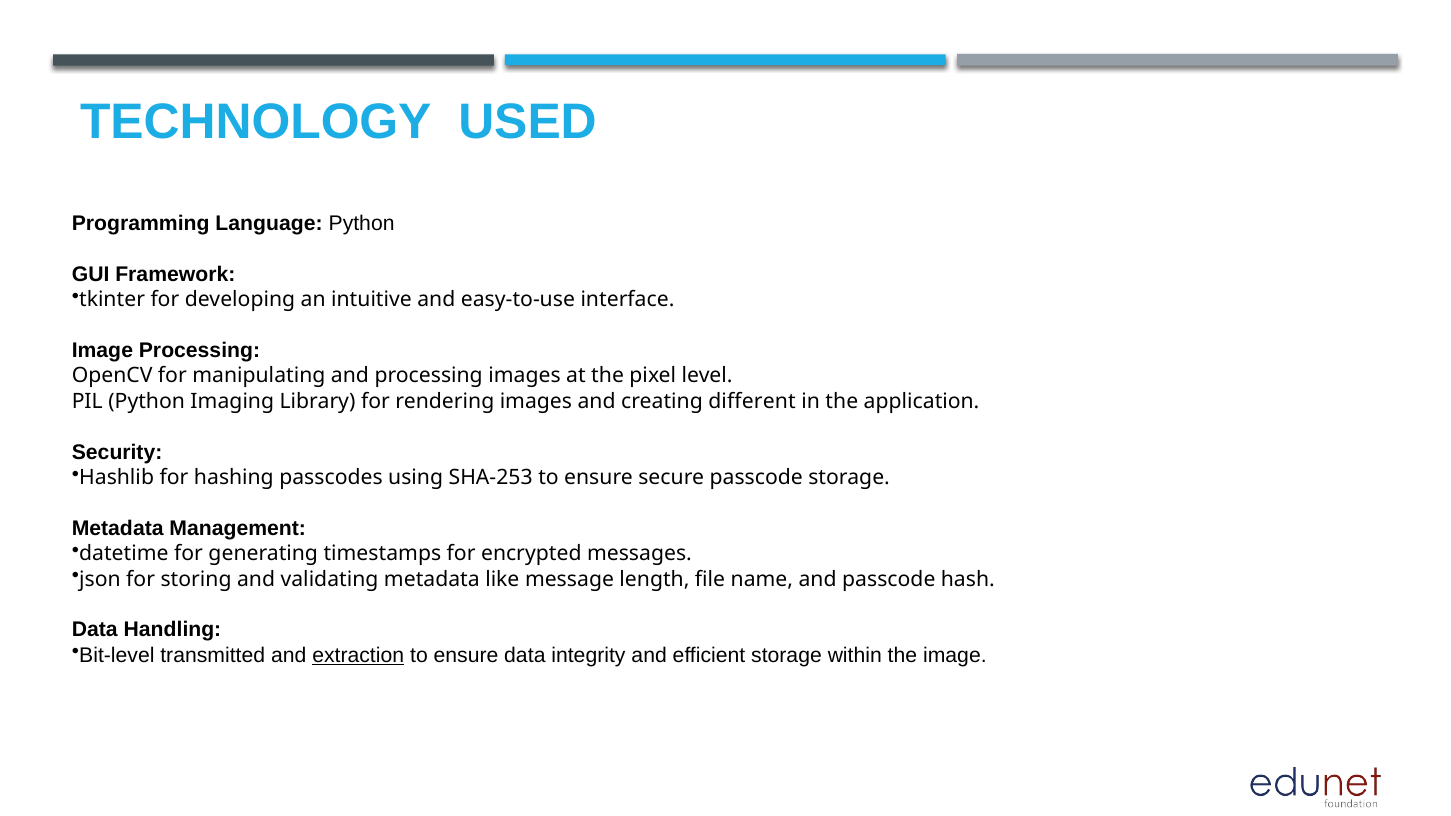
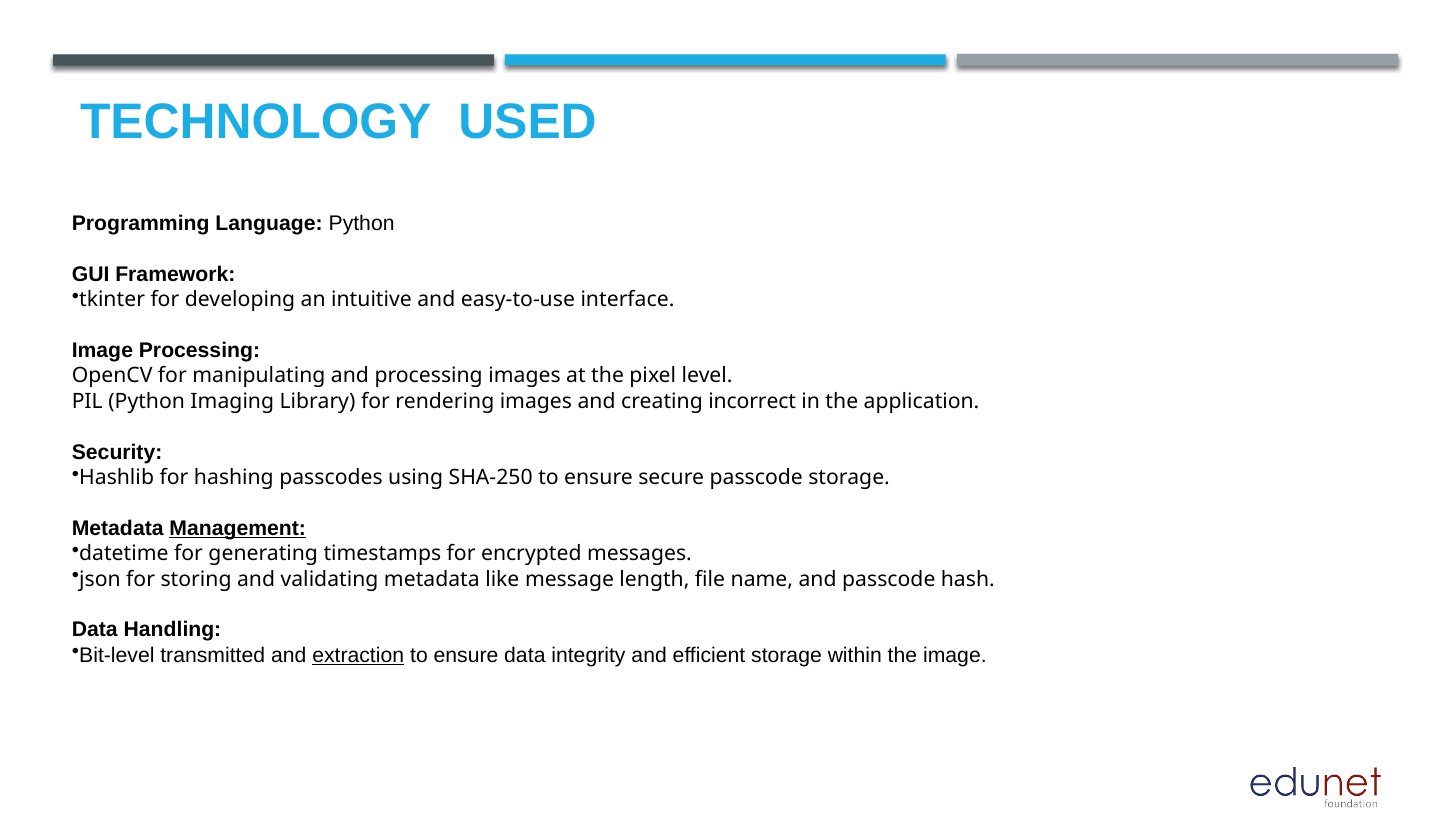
different: different -> incorrect (752, 401)
SHA-253: SHA-253 -> SHA-250 (491, 478)
Management underline: none -> present (238, 528)
